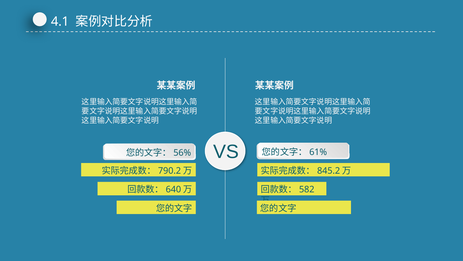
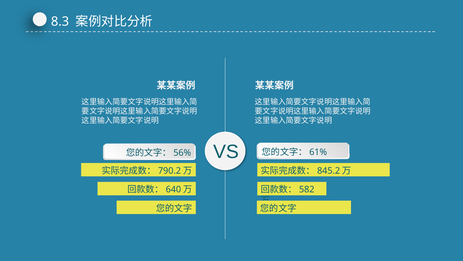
4.1: 4.1 -> 8.3 (60, 21)
